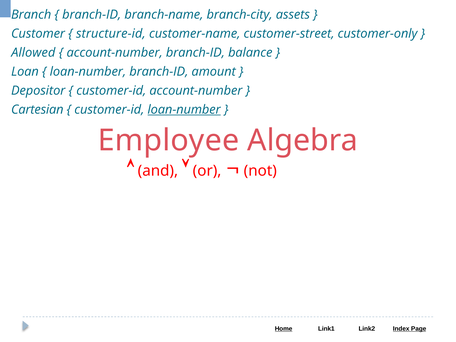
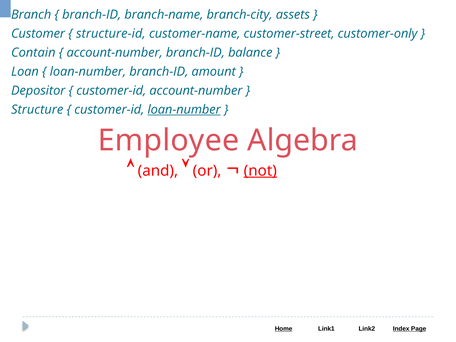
Allowed: Allowed -> Contain (33, 53)
Cartesian: Cartesian -> Structure (37, 110)
not underline: none -> present (260, 171)
